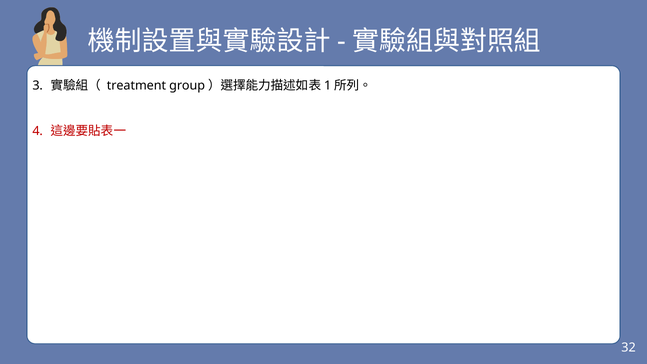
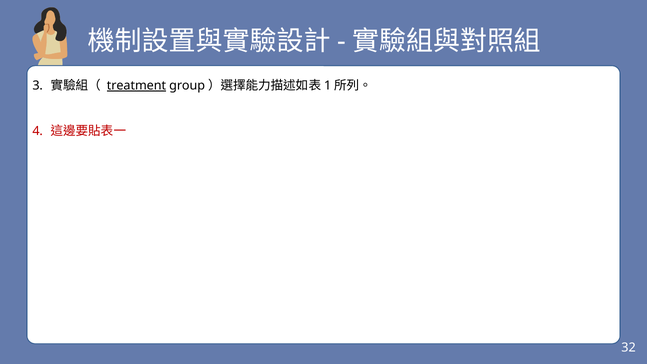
treatment underline: none -> present (136, 86)
